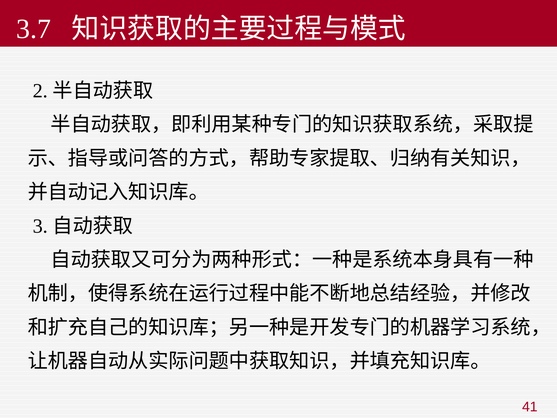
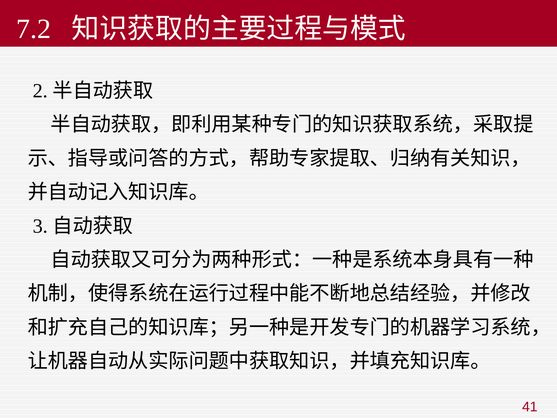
3.7: 3.7 -> 7.2 (34, 29)
